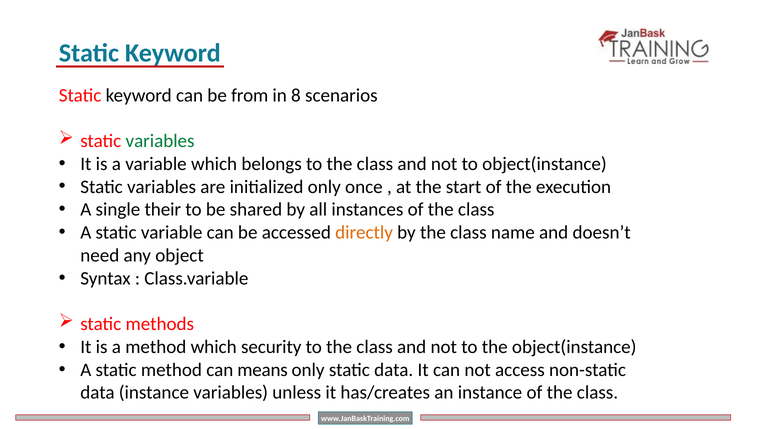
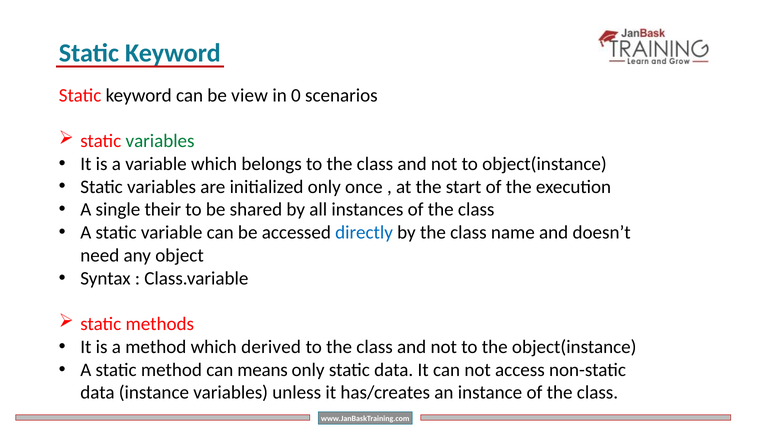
from: from -> view (250, 95)
8: 8 -> 0 (296, 95)
directly colour: orange -> blue (364, 233)
security: security -> derived (271, 347)
